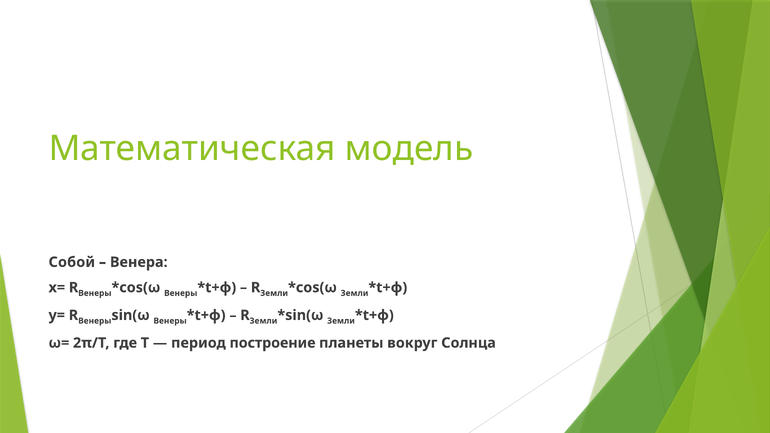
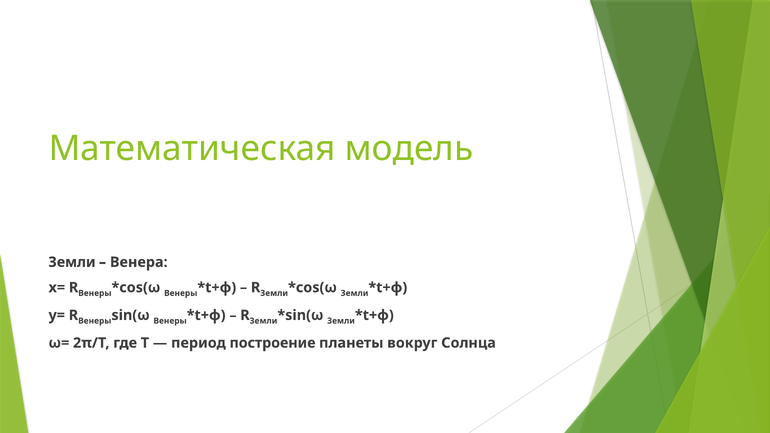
Собой: Собой -> Земли (72, 262)
